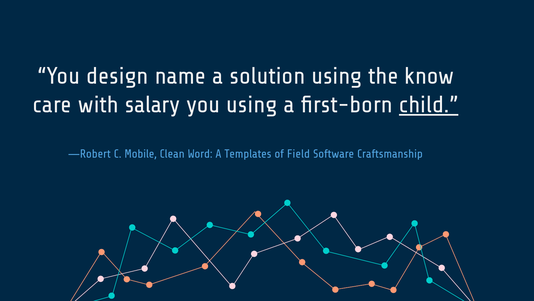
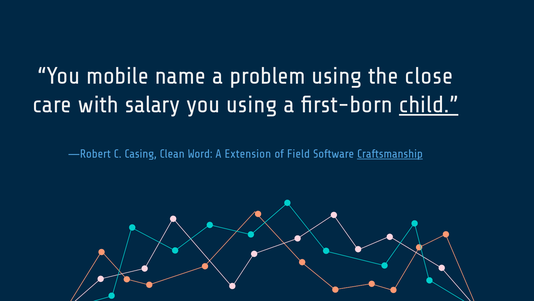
design: design -> mobile (117, 76)
solution: solution -> problem (267, 76)
know: know -> close (429, 76)
Mobile: Mobile -> Casing (141, 153)
Templates: Templates -> Extension (248, 153)
Craftsmanship underline: none -> present (390, 153)
